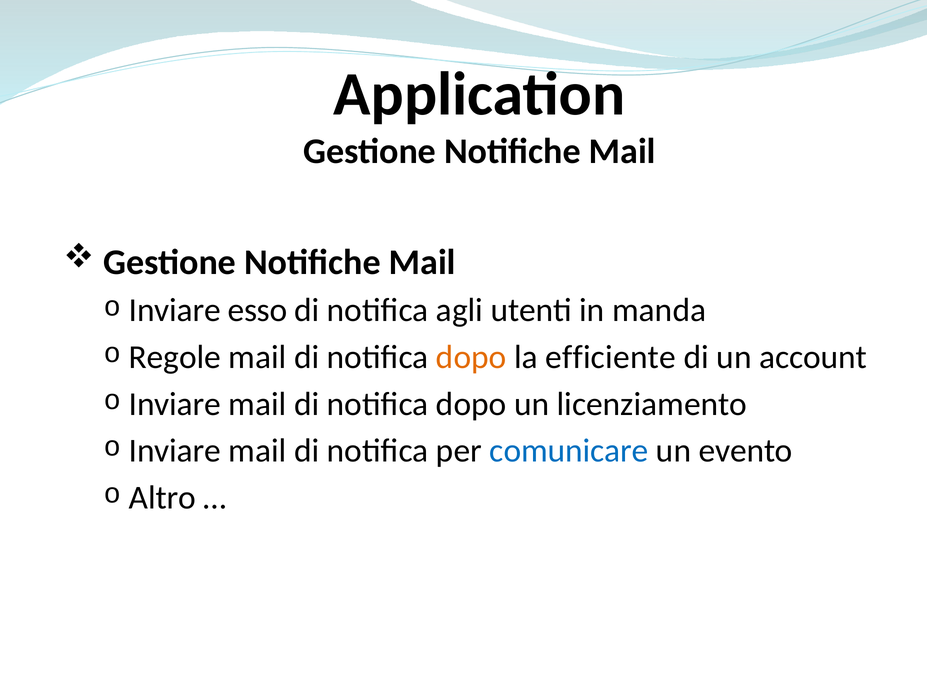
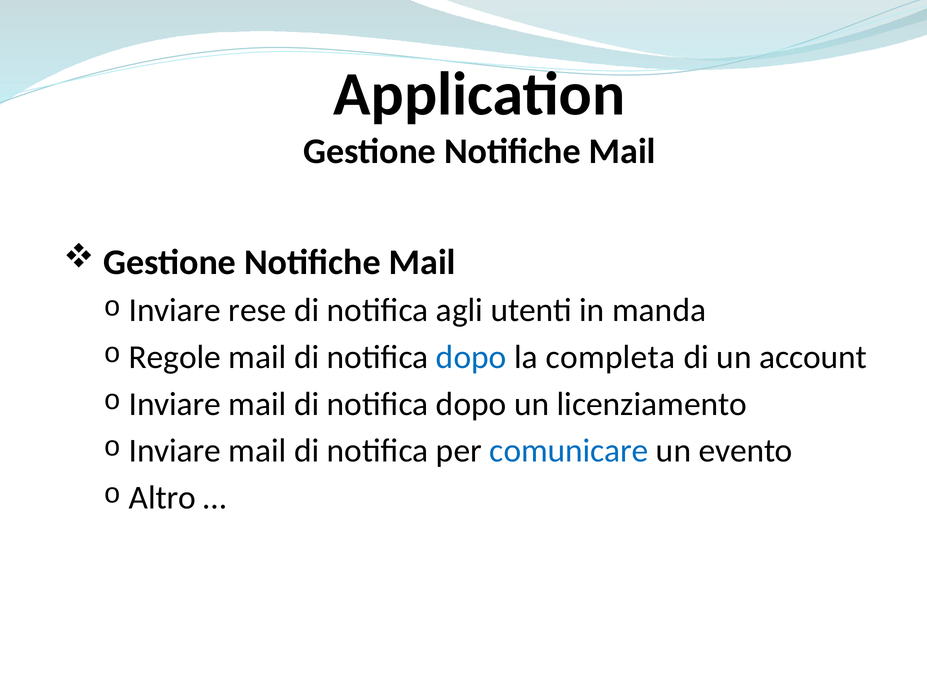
esso: esso -> rese (257, 311)
dopo colour: orange -> blue (471, 357)
efficiente: efficiente -> completa (611, 357)
